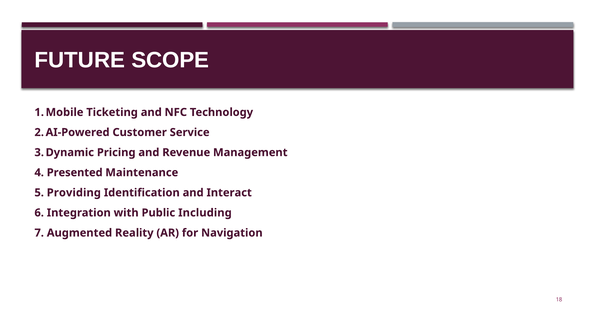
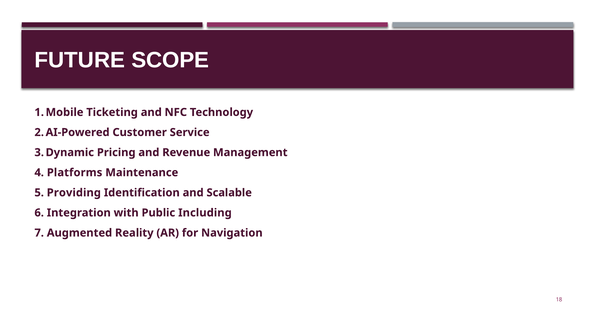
Presented: Presented -> Platforms (75, 172)
Interact: Interact -> Scalable (229, 192)
